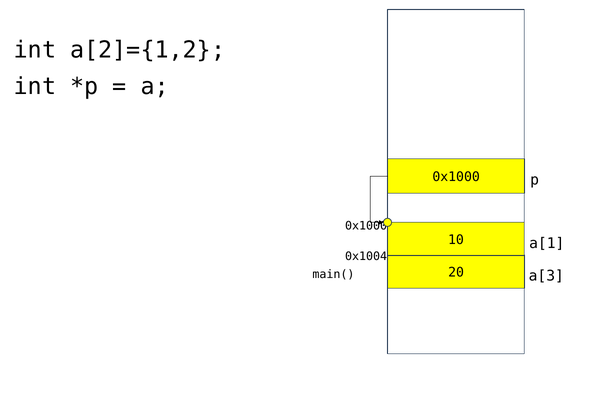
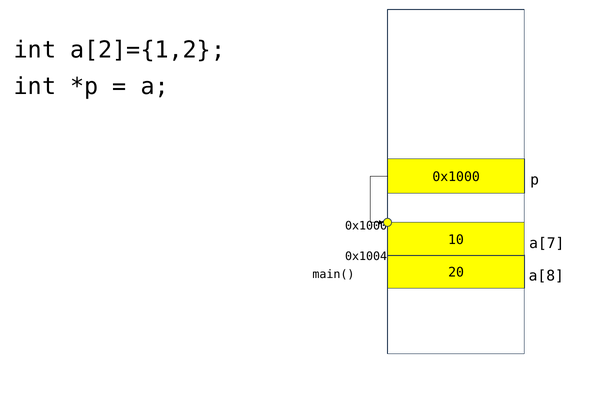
a[1: a[1 -> a[7 (547, 243)
a[3: a[3 -> a[8 (546, 276)
